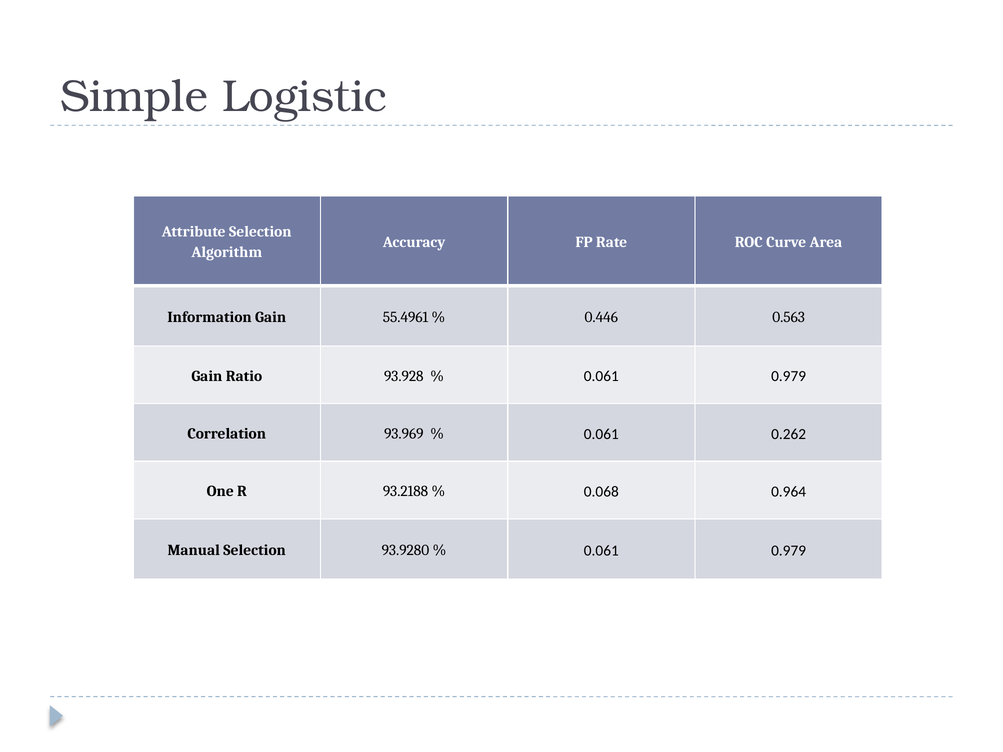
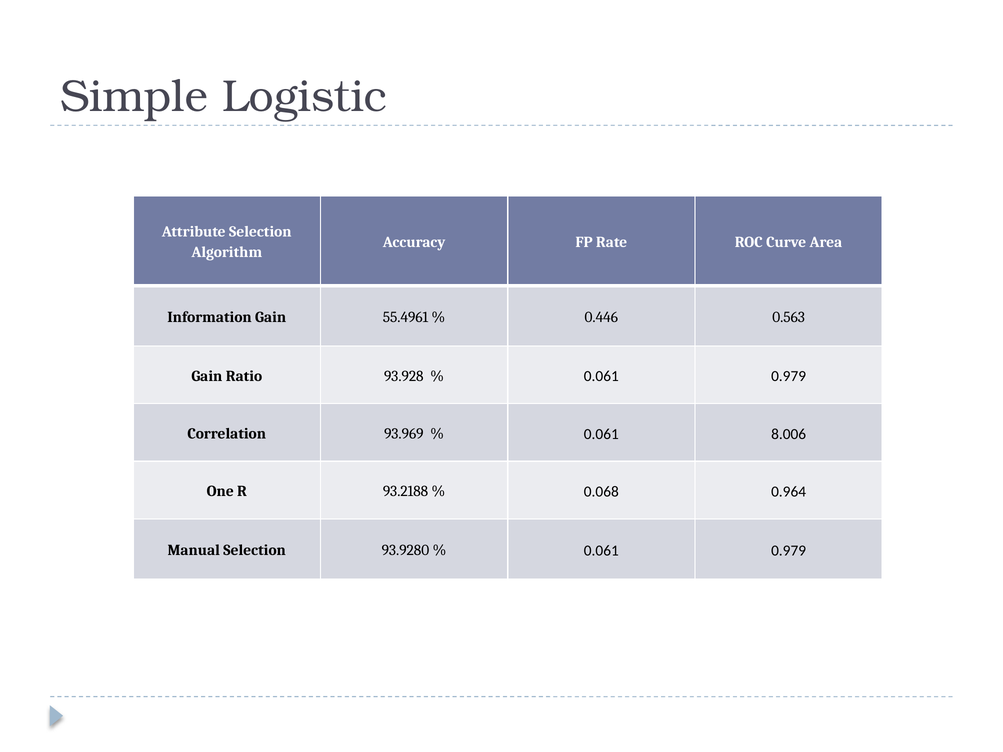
0.262: 0.262 -> 8.006 (789, 434)
